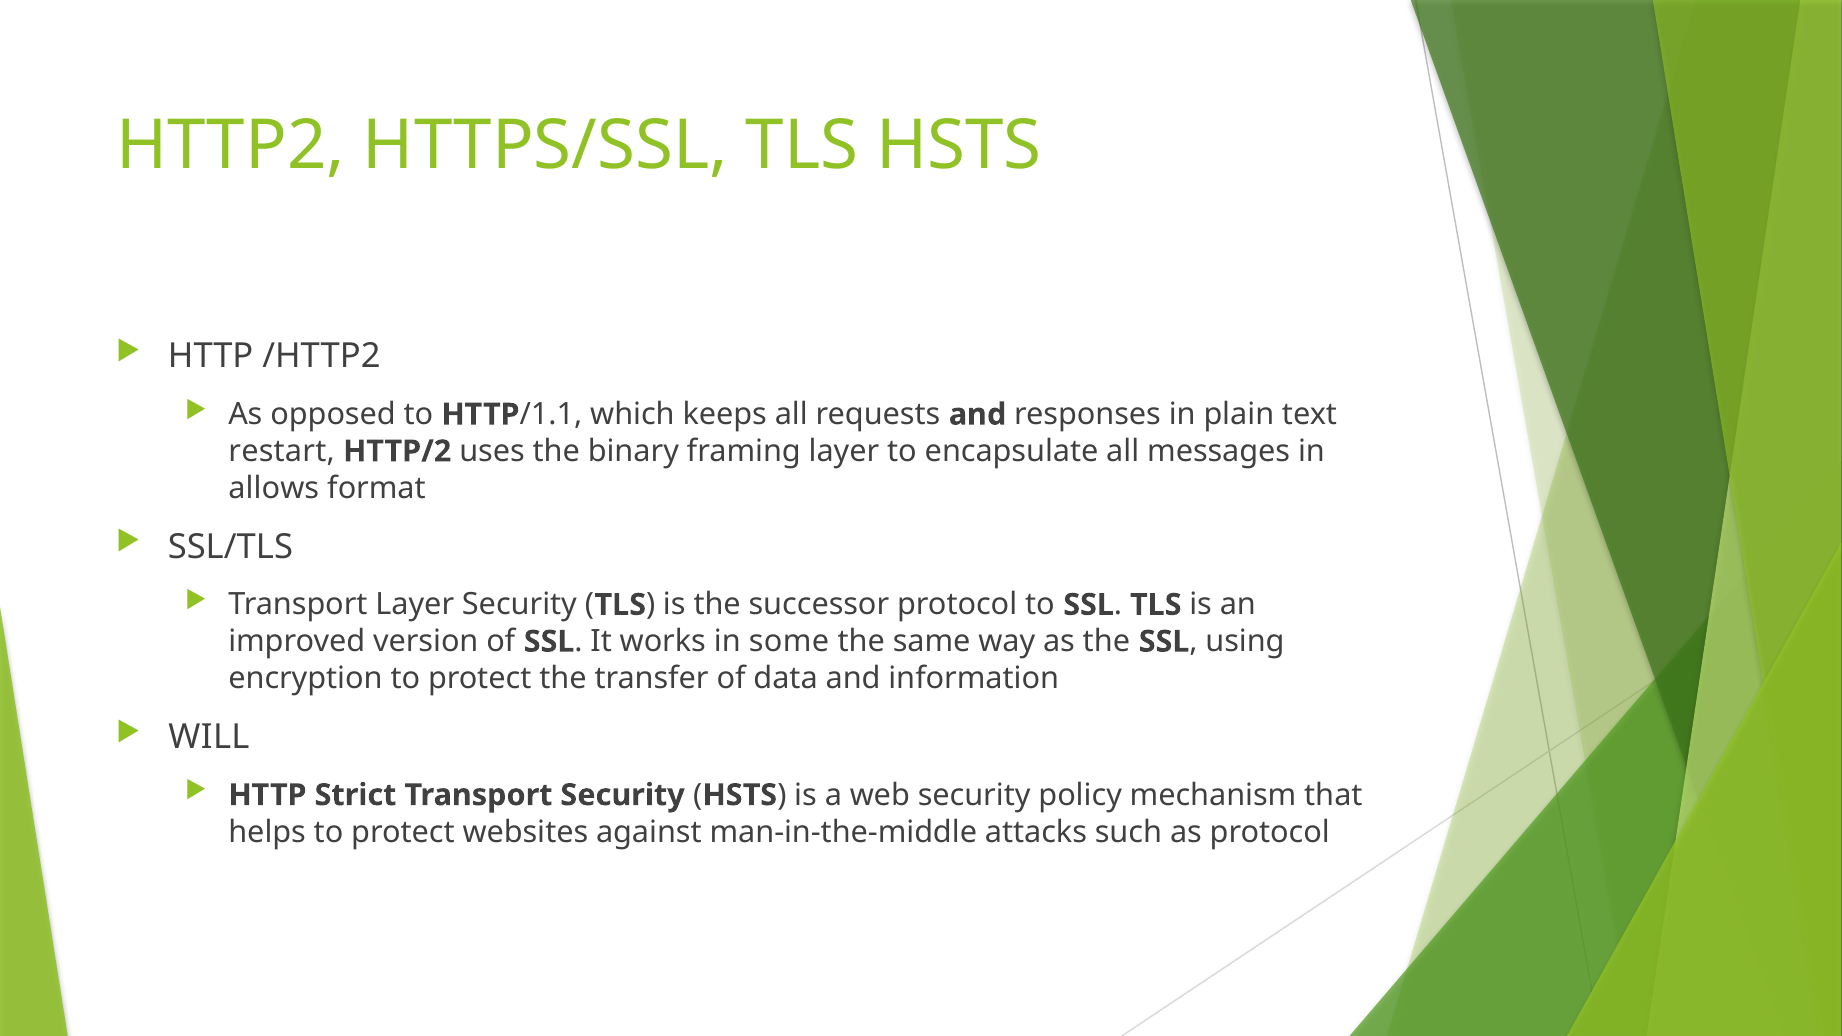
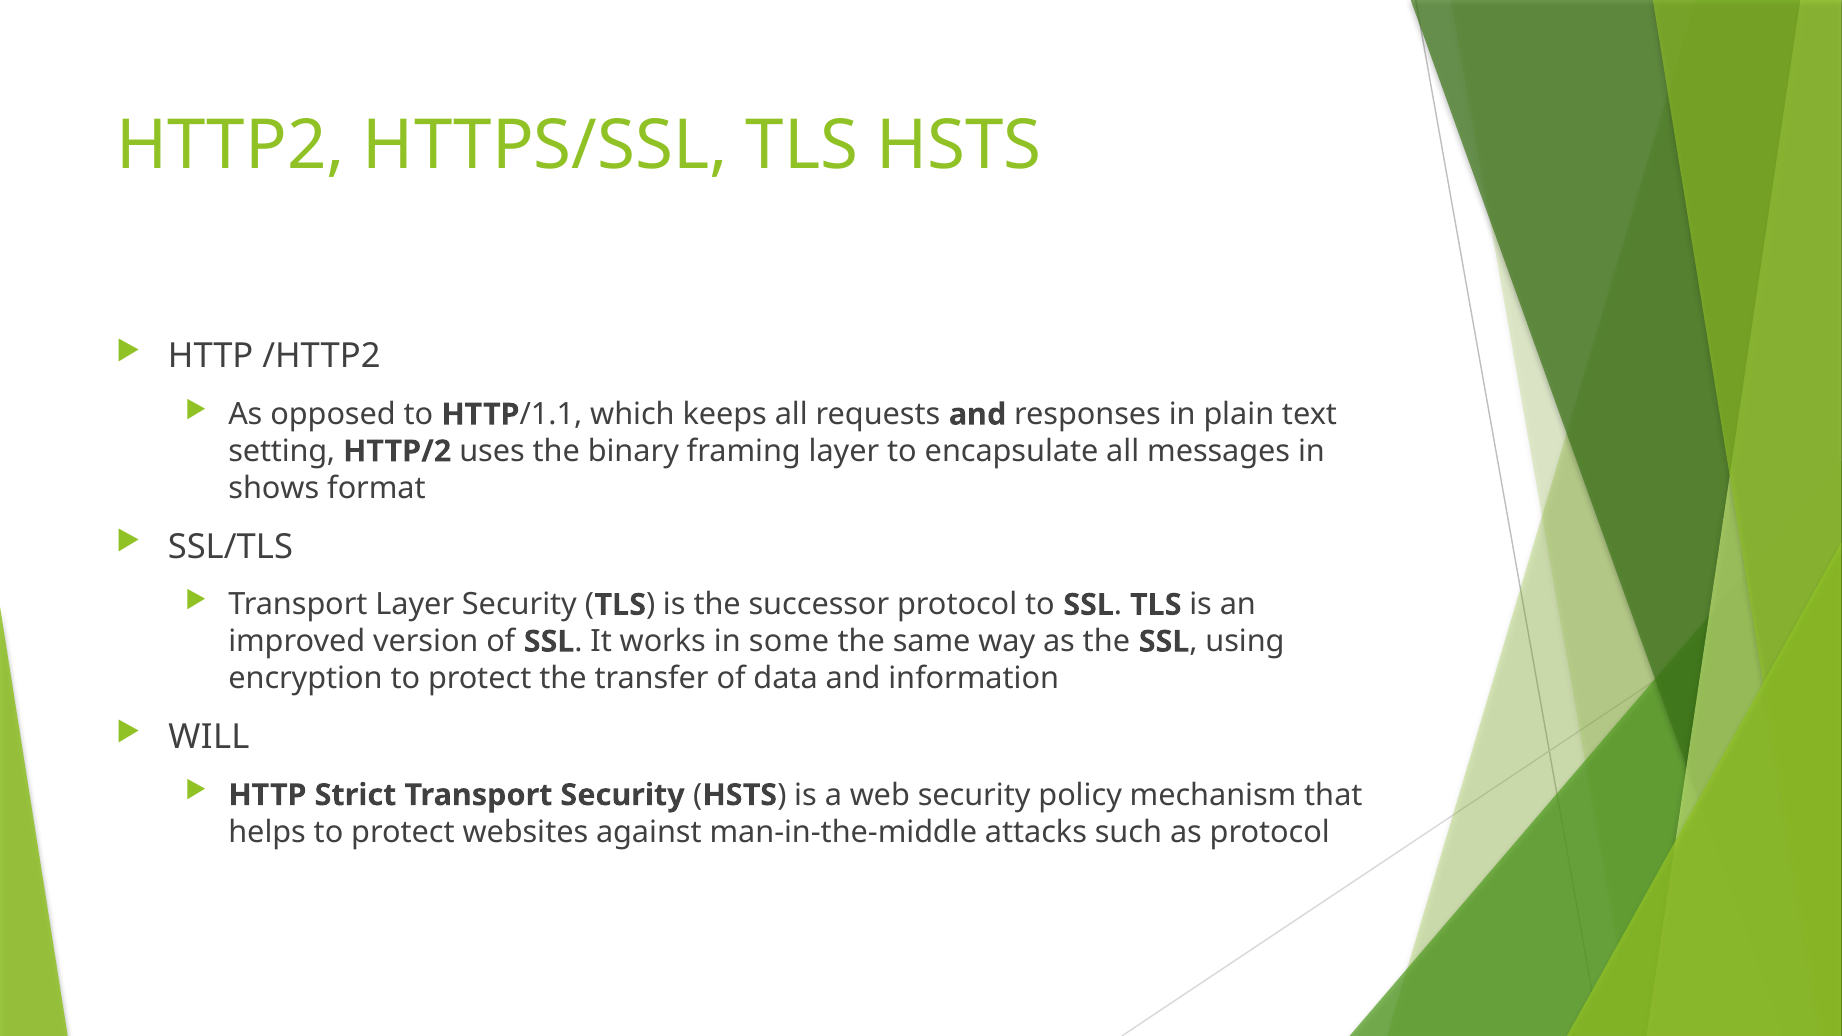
restart: restart -> setting (282, 451)
allows: allows -> shows (274, 488)
